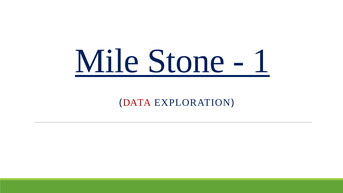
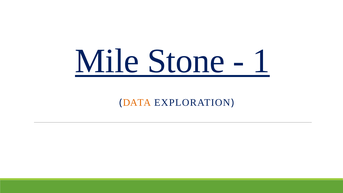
DATA colour: red -> orange (137, 103)
